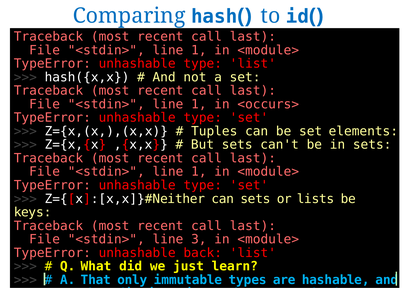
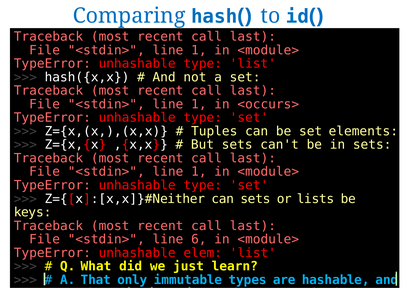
3: 3 -> 6 (199, 240)
back: back -> elem (203, 253)
